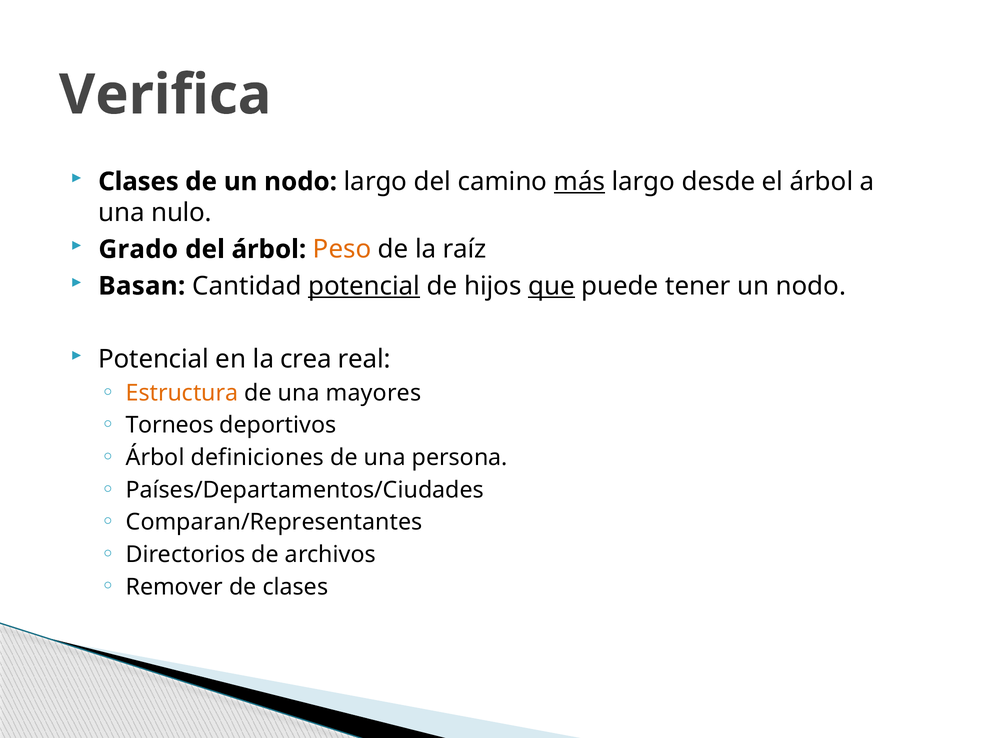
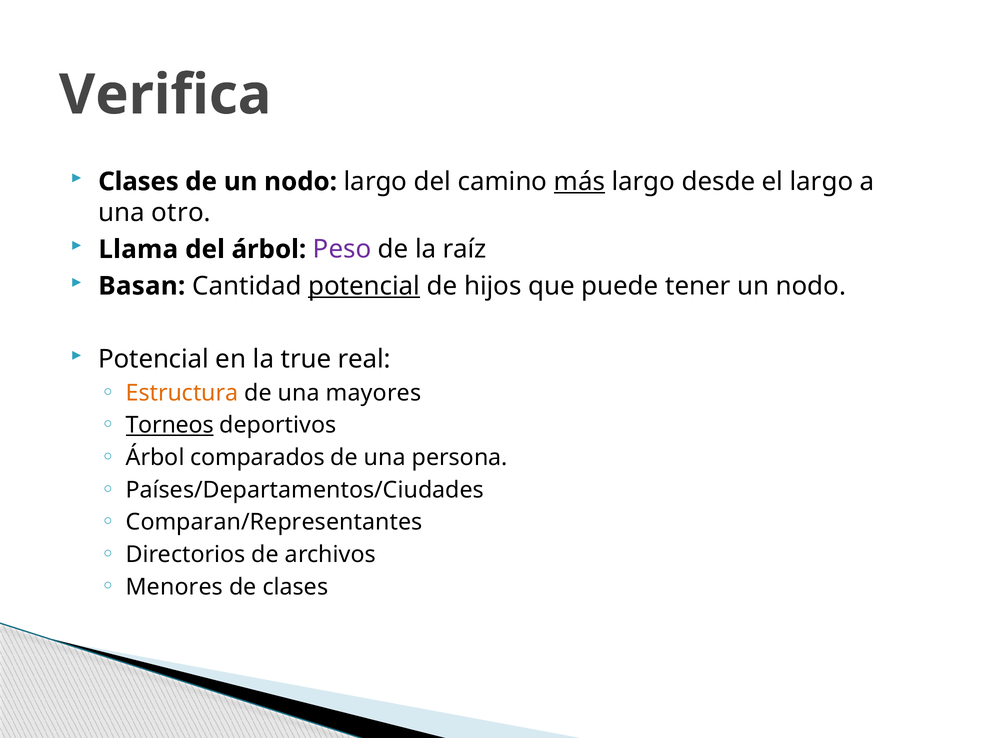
el árbol: árbol -> largo (822, 182)
nulo: nulo -> otro (181, 213)
Grado: Grado -> Llama (138, 249)
Peso colour: orange -> purple (342, 249)
que underline: present -> none (552, 286)
crea: crea -> true (306, 359)
Torneos underline: none -> present (170, 425)
definiciones: definiciones -> comparados (258, 458)
Remover: Remover -> Menores (174, 587)
